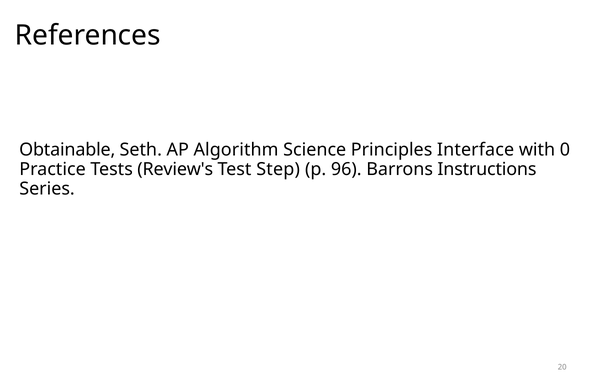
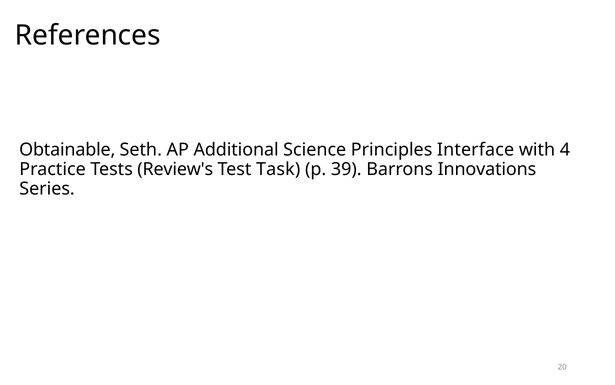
Algorithm: Algorithm -> Additional (236, 150)
0: 0 -> 4 (565, 150)
Step: Step -> Task (278, 169)
96: 96 -> 39 (346, 169)
Instructions: Instructions -> Innovations (487, 169)
